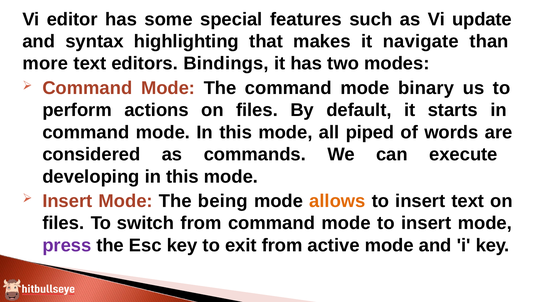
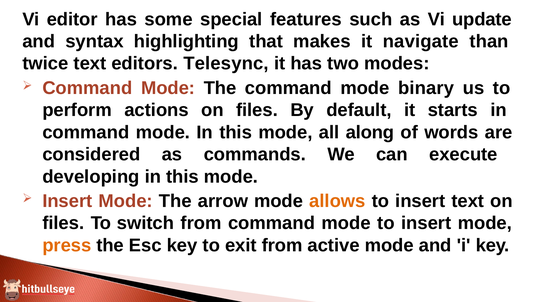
more: more -> twice (45, 63)
Bindings: Bindings -> Telesync (226, 63)
piped: piped -> along (370, 132)
being: being -> arrow (223, 201)
press colour: purple -> orange (67, 245)
